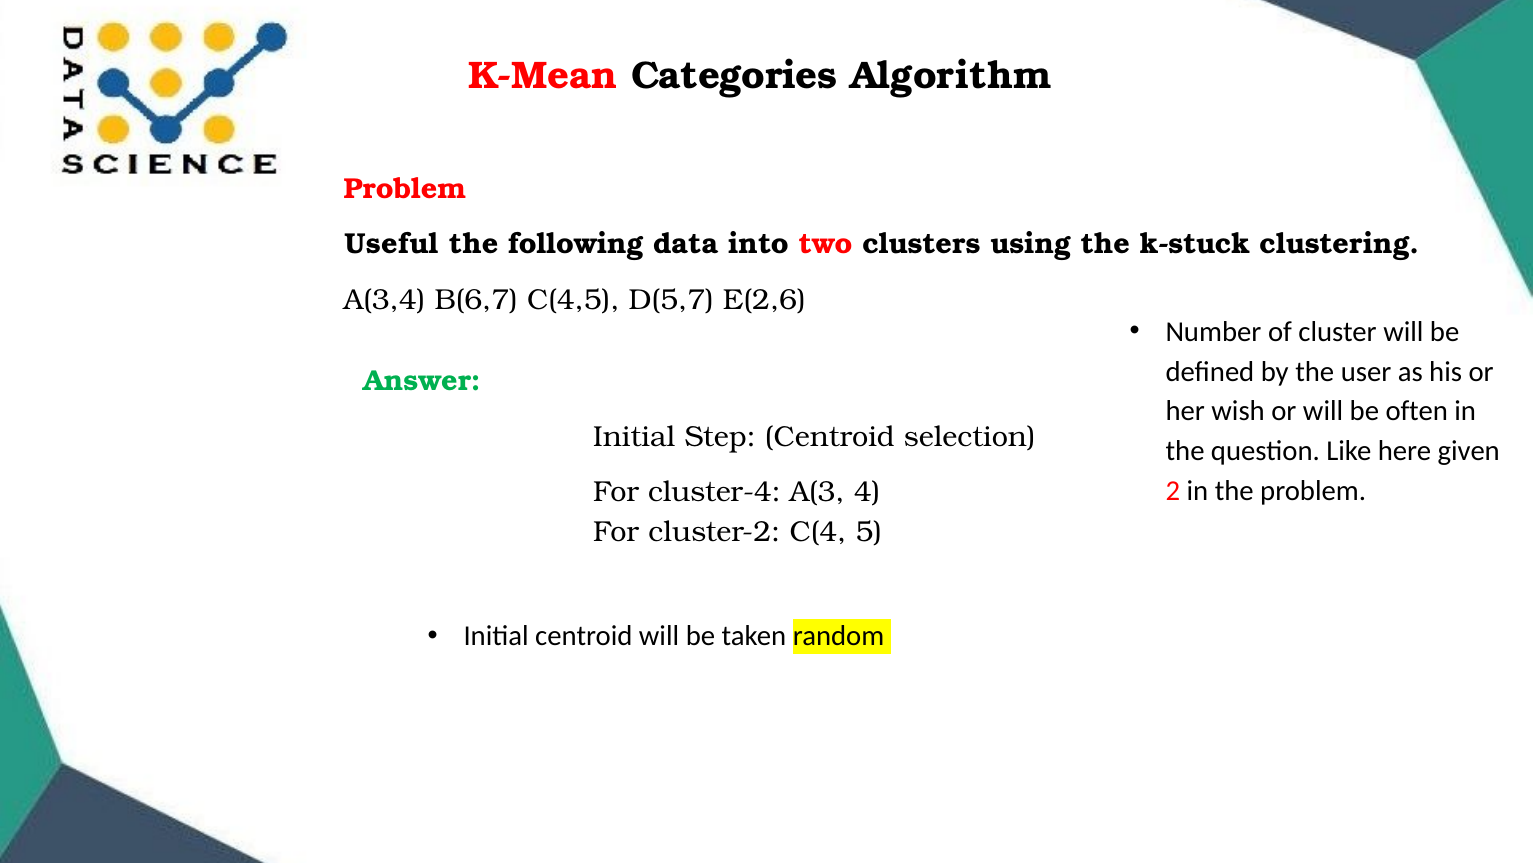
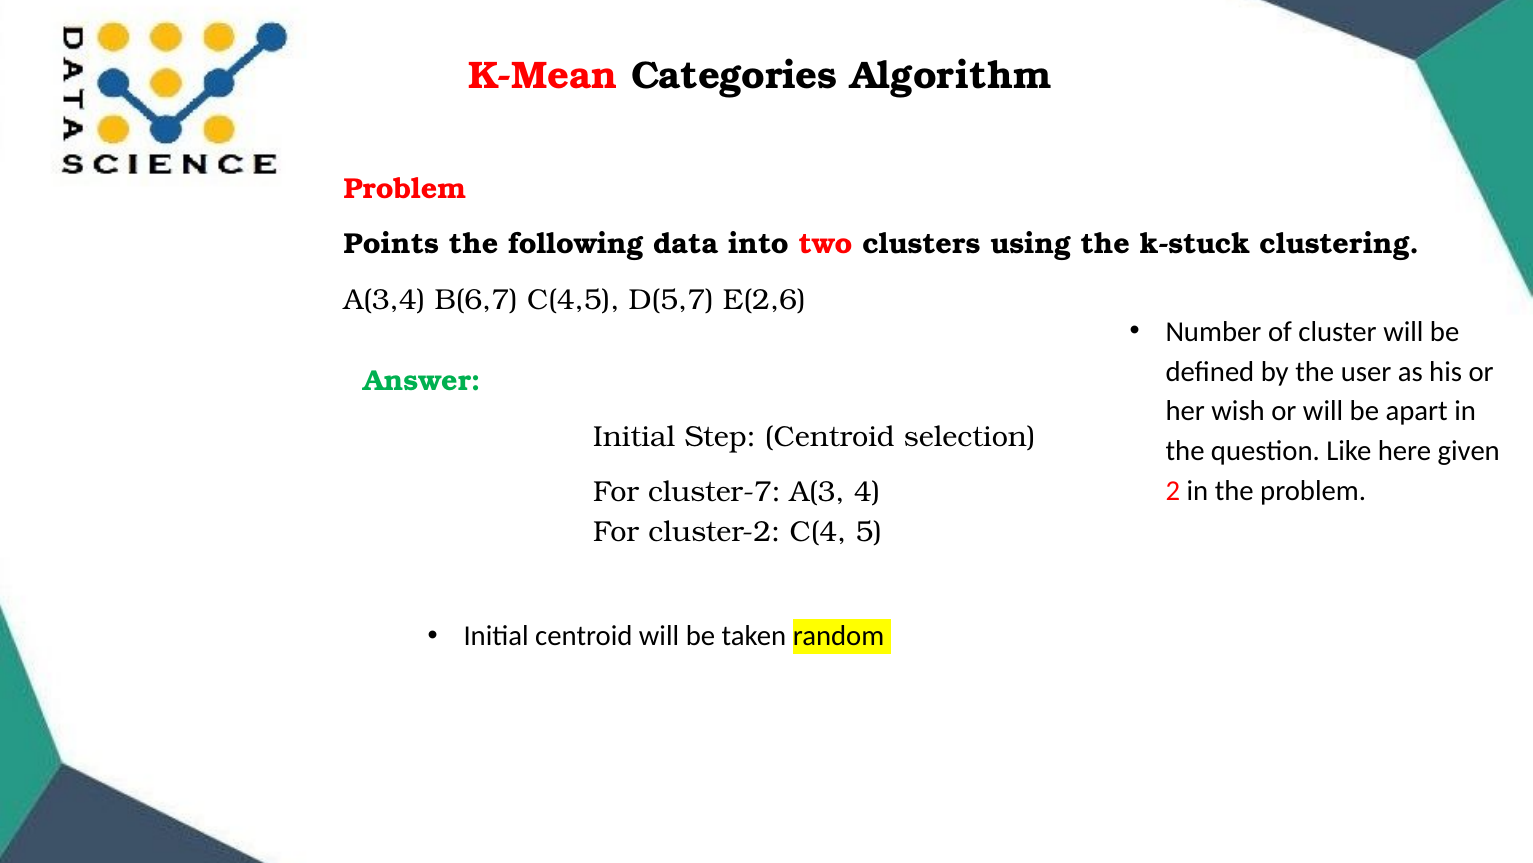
Useful: Useful -> Points (391, 244)
often: often -> apart (1417, 411)
cluster-4: cluster-4 -> cluster-7 (714, 492)
